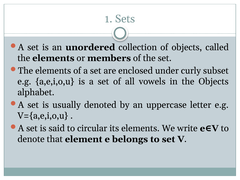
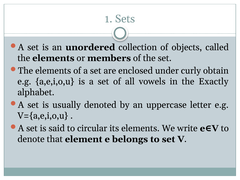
subset: subset -> obtain (216, 71)
the Objects: Objects -> Exactly (213, 82)
